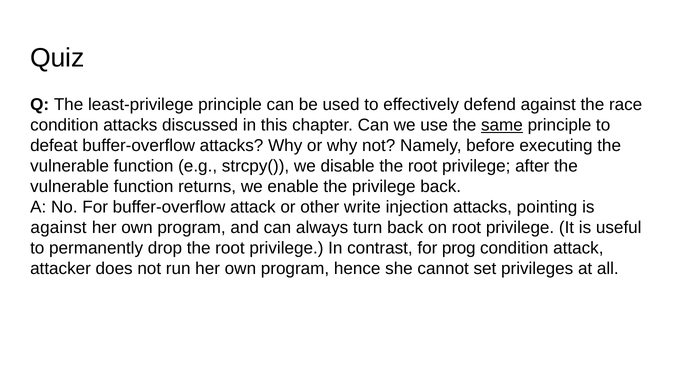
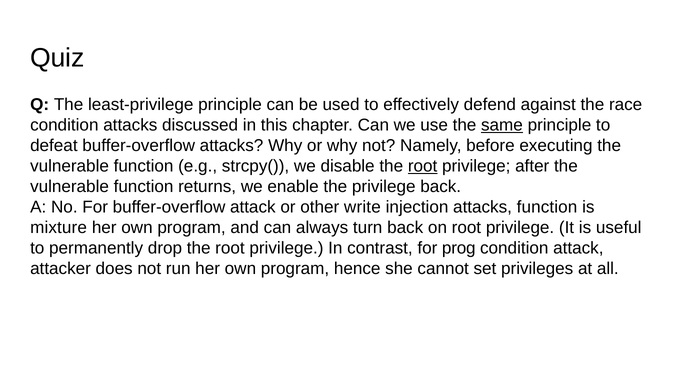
root underline: none -> present (423, 166)
attacks pointing: pointing -> function (547, 207)
against: against -> mixture (59, 228)
